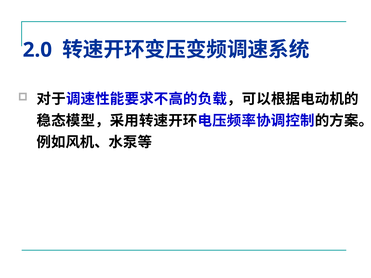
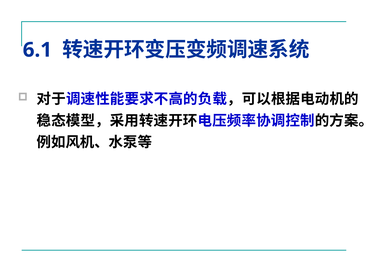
2.0: 2.0 -> 6.1 (37, 50)
